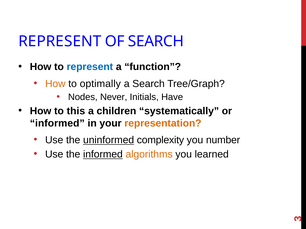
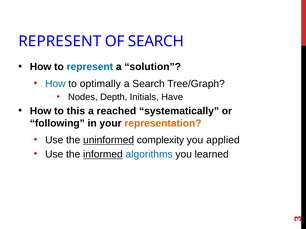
function: function -> solution (153, 67)
How colour: orange -> blue (55, 84)
Never: Never -> Depth (114, 97)
children: children -> reached (116, 111)
informed: informed -> following (57, 123)
number: number -> applied (223, 140)
algorithms colour: orange -> blue (149, 155)
